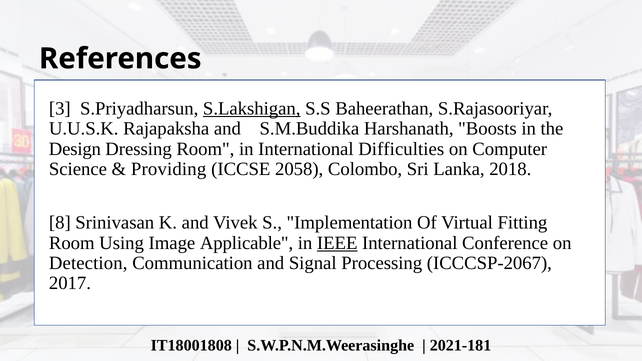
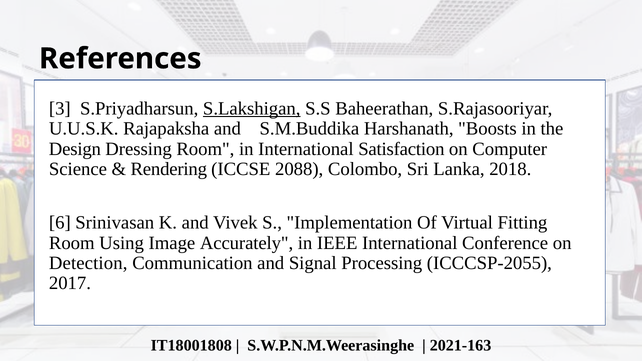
Difficulties: Difficulties -> Satisfaction (401, 149)
Providing: Providing -> Rendering (169, 169)
2058: 2058 -> 2088 (299, 169)
8: 8 -> 6 (60, 223)
Applicable: Applicable -> Accurately (247, 243)
IEEE underline: present -> none (337, 243)
ICCCSP-2067: ICCCSP-2067 -> ICCCSP-2055 (489, 263)
2021-181: 2021-181 -> 2021-163 (461, 345)
